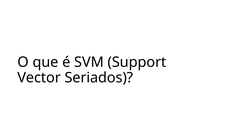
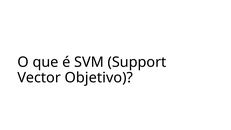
Seriados: Seriados -> Objetivo (99, 78)
